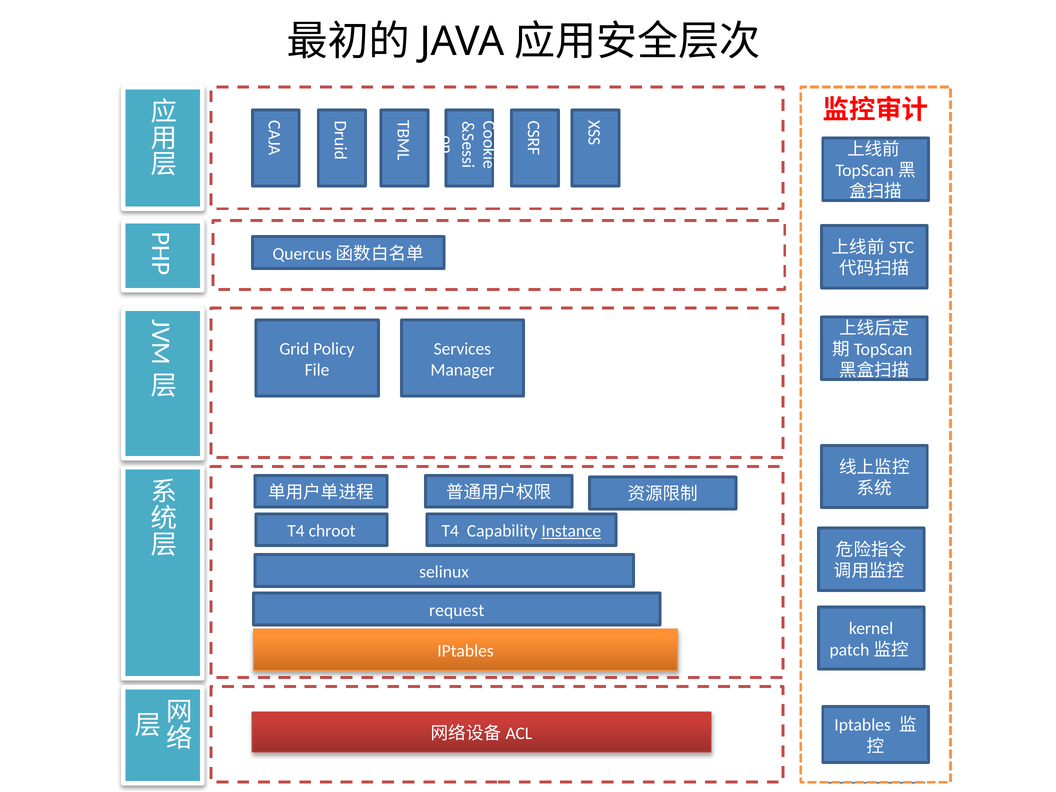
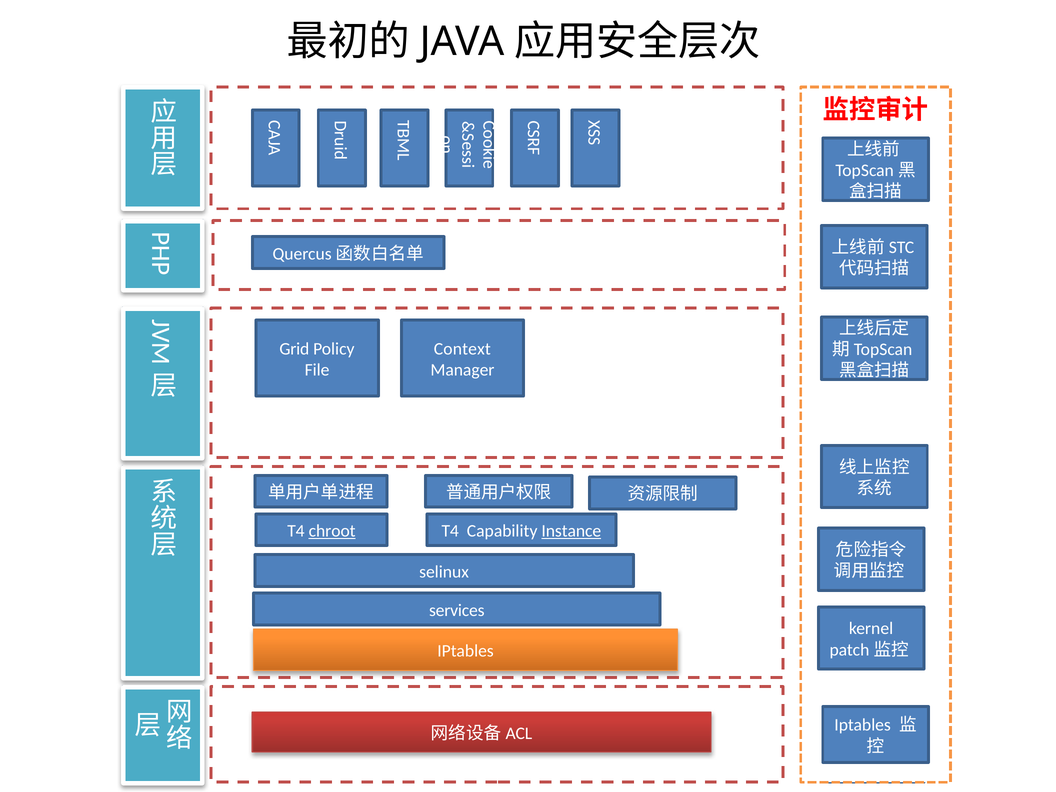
Services: Services -> Context (462, 349)
chroot underline: none -> present (332, 531)
request: request -> services (457, 610)
